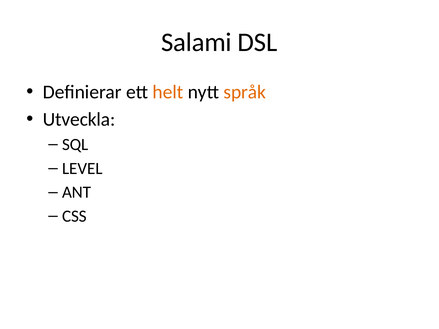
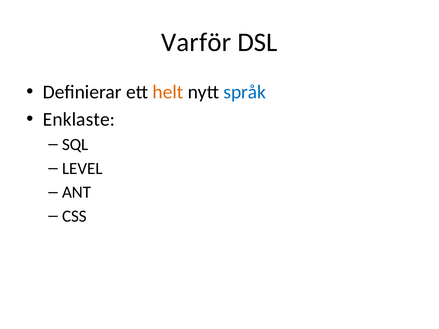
Salami: Salami -> Varför (196, 42)
språk colour: orange -> blue (245, 92)
Utveckla: Utveckla -> Enklaste (79, 119)
